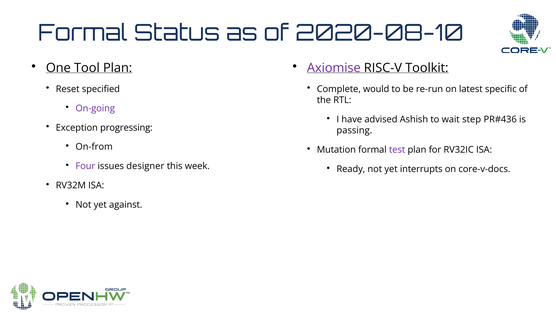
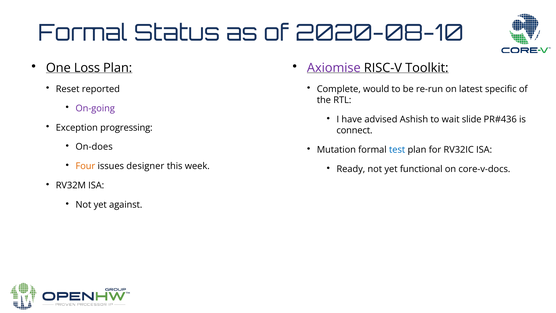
Tool: Tool -> Loss (87, 68)
specified: specified -> reported (101, 89)
step: step -> slide (472, 119)
passing: passing -> connect (354, 130)
On-from: On-from -> On-does (94, 147)
test colour: purple -> blue (397, 150)
Four colour: purple -> orange (85, 166)
interrupts: interrupts -> functional (421, 169)
